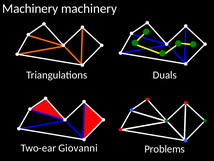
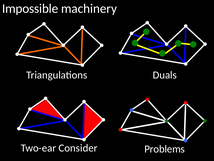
Machinery: Machinery -> Impossible (30, 9)
Giovanni: Giovanni -> Consider (78, 148)
